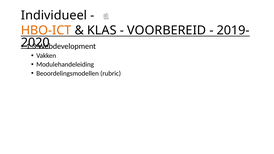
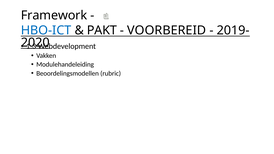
Individueel: Individueel -> Framework (54, 15)
HBO-ICT colour: orange -> blue (46, 30)
KLAS: KLAS -> PAKT (102, 30)
